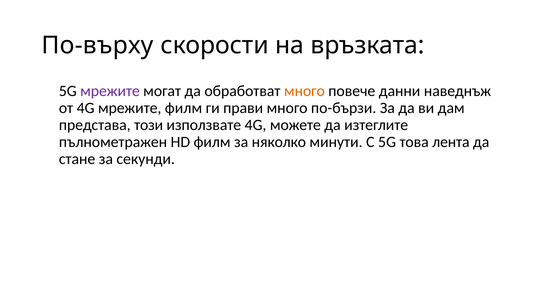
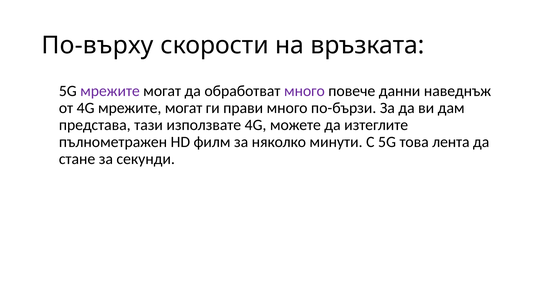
много colour: orange -> purple (304, 91)
4G мрежите филм: филм -> могат (184, 108)
този: този -> тази (149, 125)
